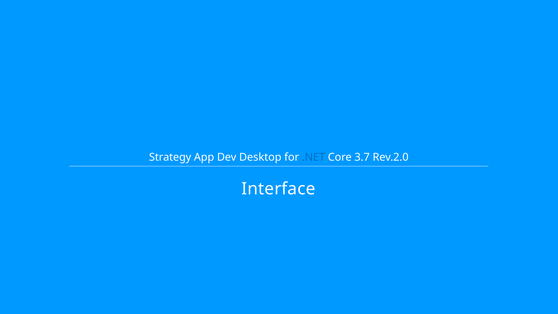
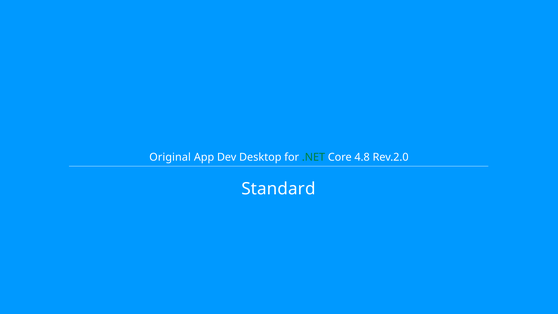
Strategy: Strategy -> Original (170, 157)
.NET colour: blue -> green (313, 157)
3.7: 3.7 -> 4.8 (362, 157)
Interface: Interface -> Standard (279, 189)
